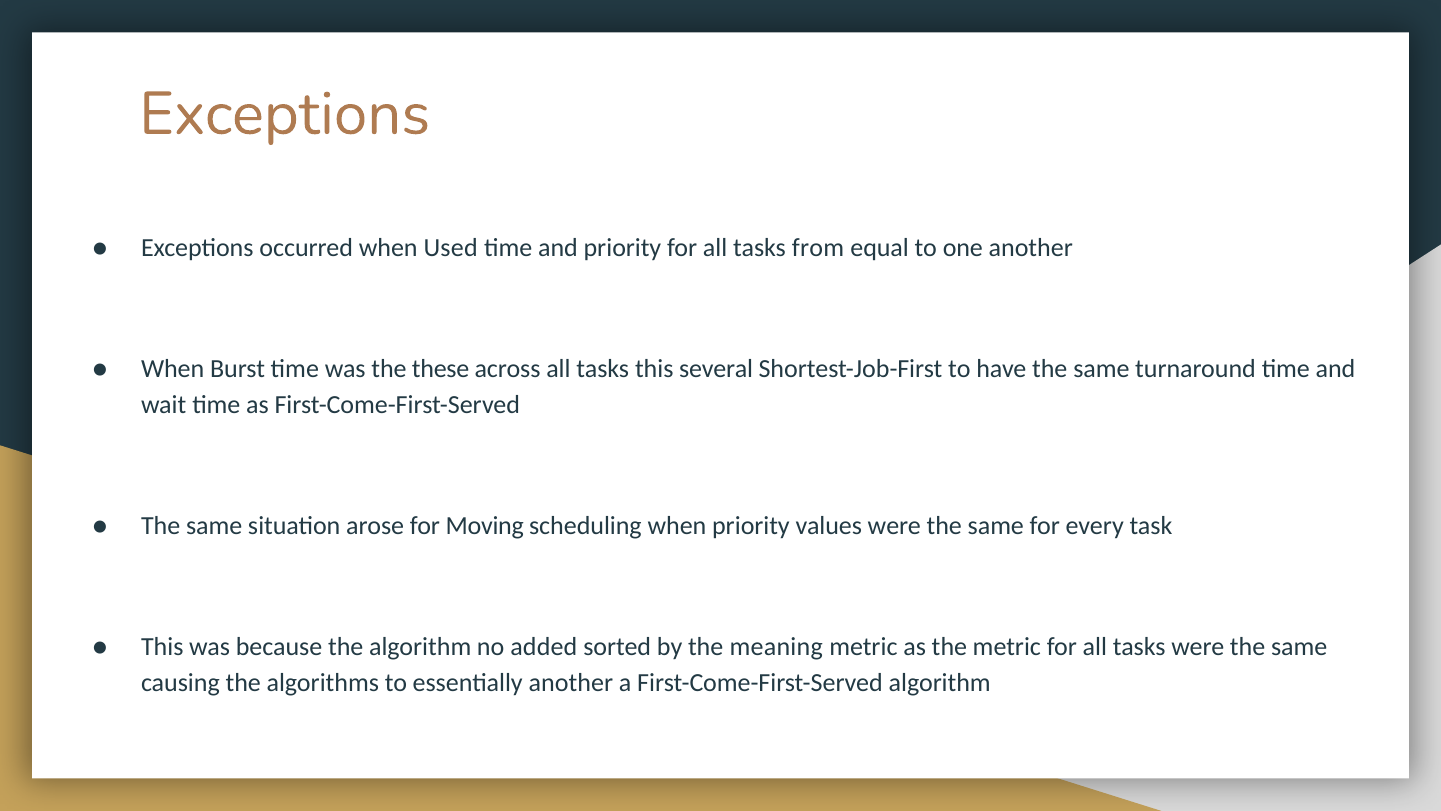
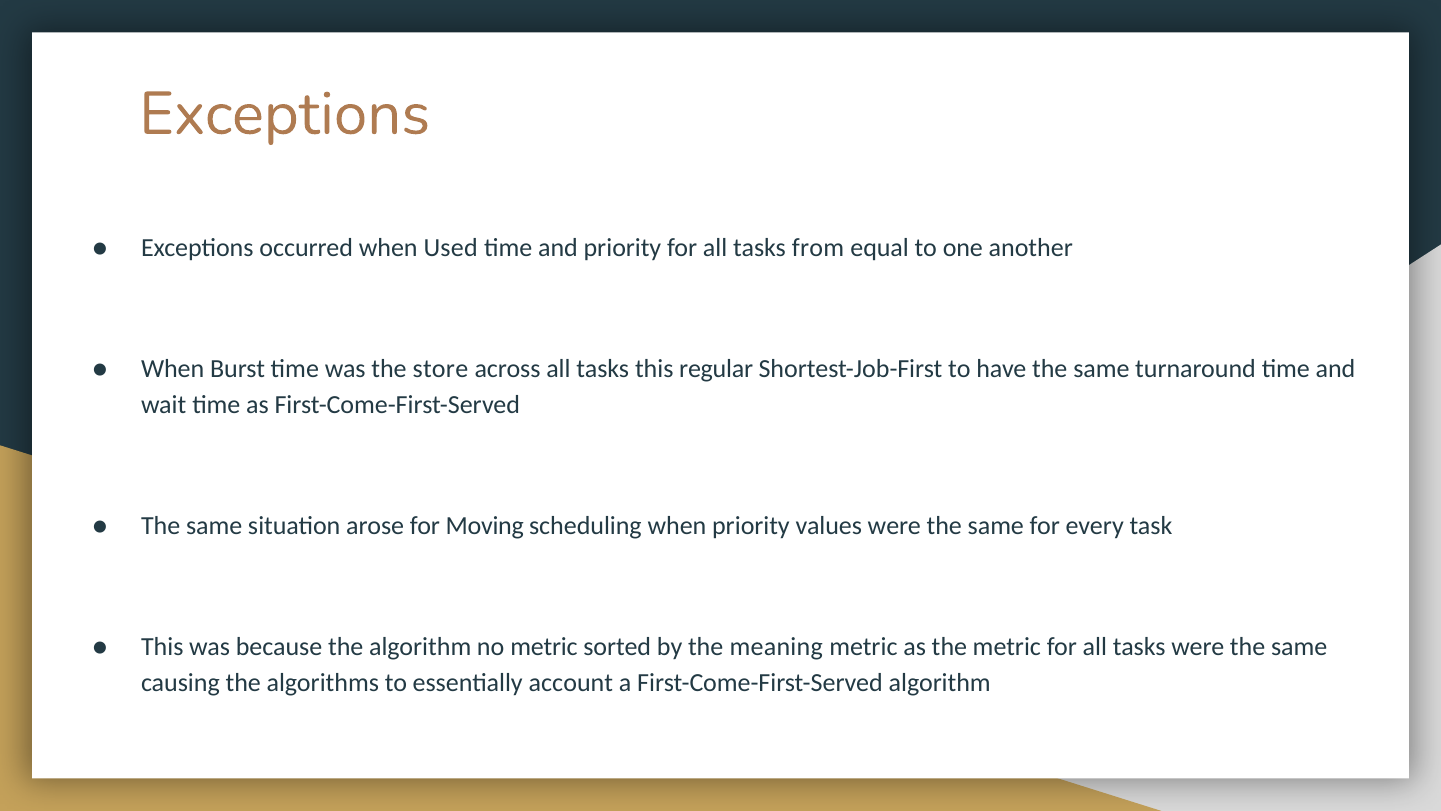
these: these -> store (440, 369)
several: several -> regular (716, 369)
no added: added -> metric (544, 647)
essentially another: another -> account (571, 683)
